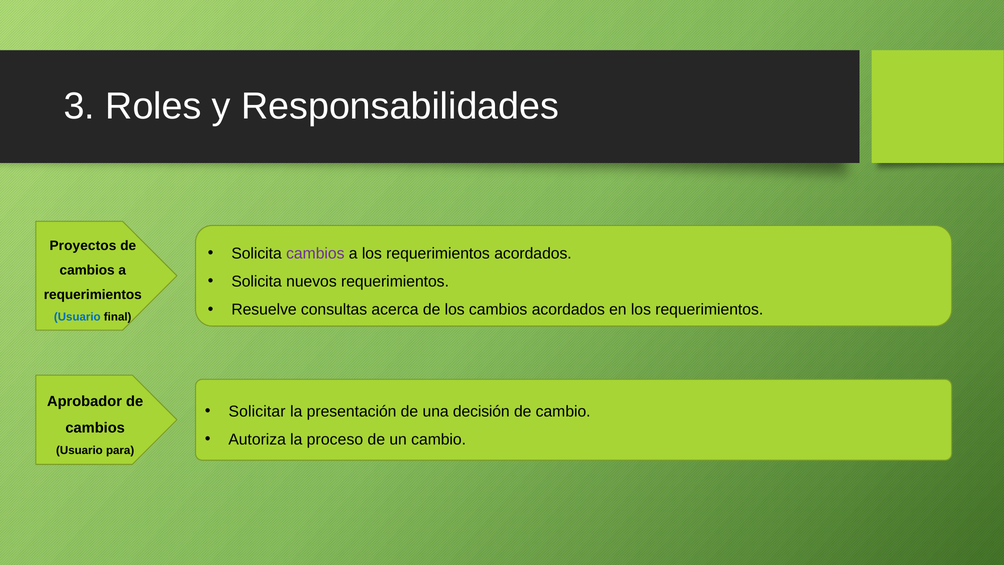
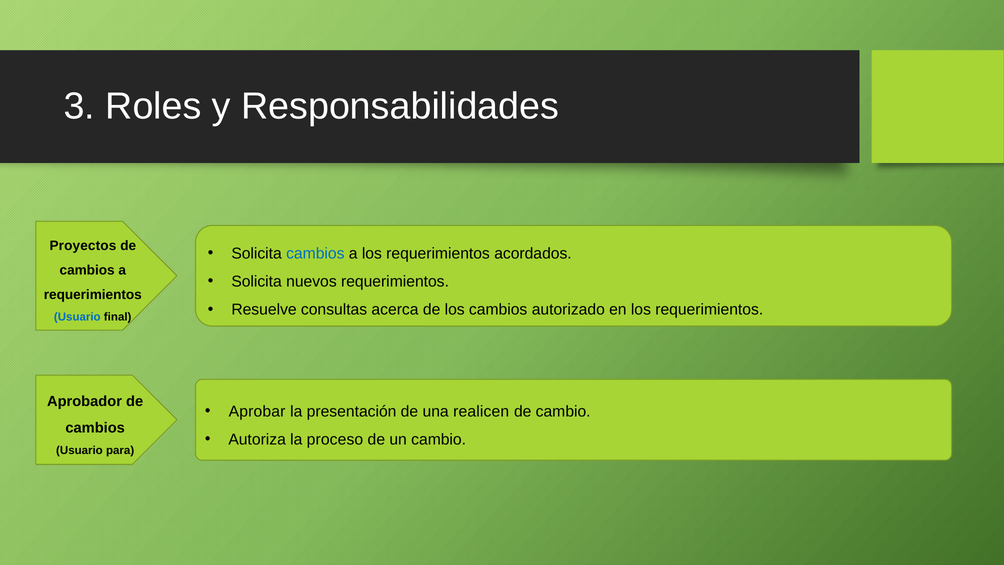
cambios colour: purple -> blue (315, 253)
cambios acordados: acordados -> autorizado (568, 310)
Solicitar: Solicitar -> Aprobar (257, 411)
decisión: decisión -> realicen (481, 411)
